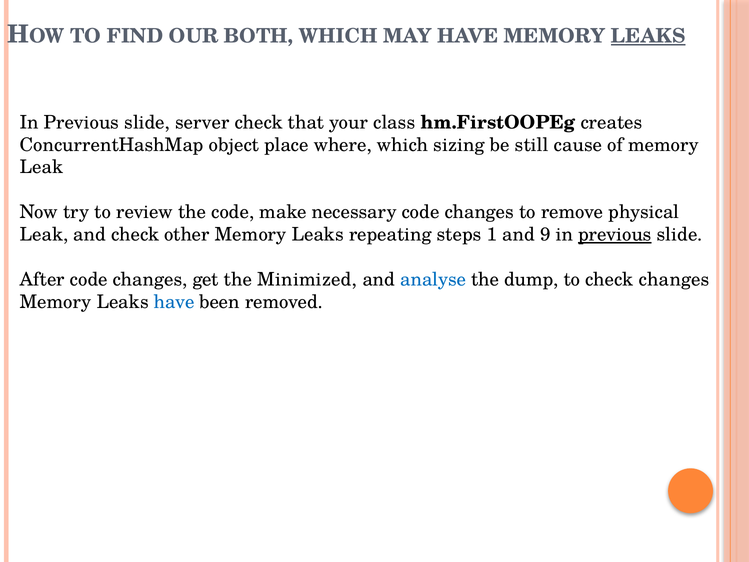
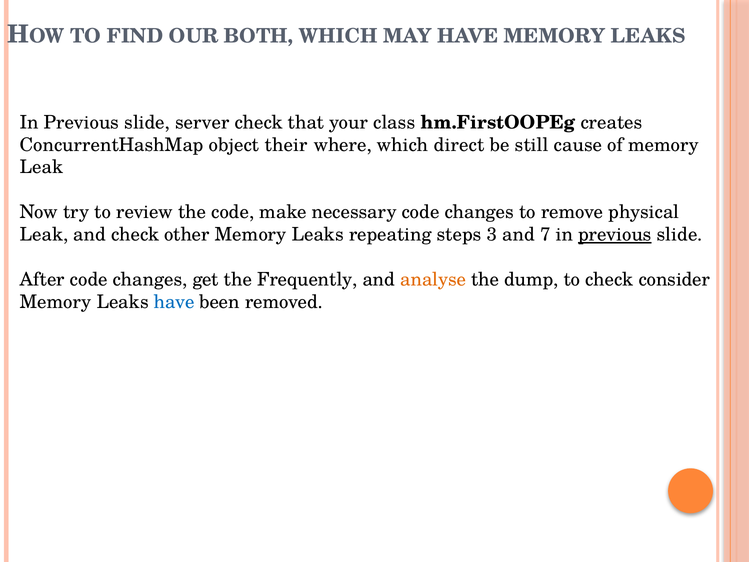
LEAKS underline: present -> none (648, 36)
place: place -> their (286, 145)
sizing: sizing -> direct (459, 145)
1: 1 -> 3 (492, 235)
9: 9 -> 7 (545, 235)
Minimized: Minimized -> Frequently (307, 280)
analyse colour: blue -> orange (433, 280)
check changes: changes -> consider (674, 280)
